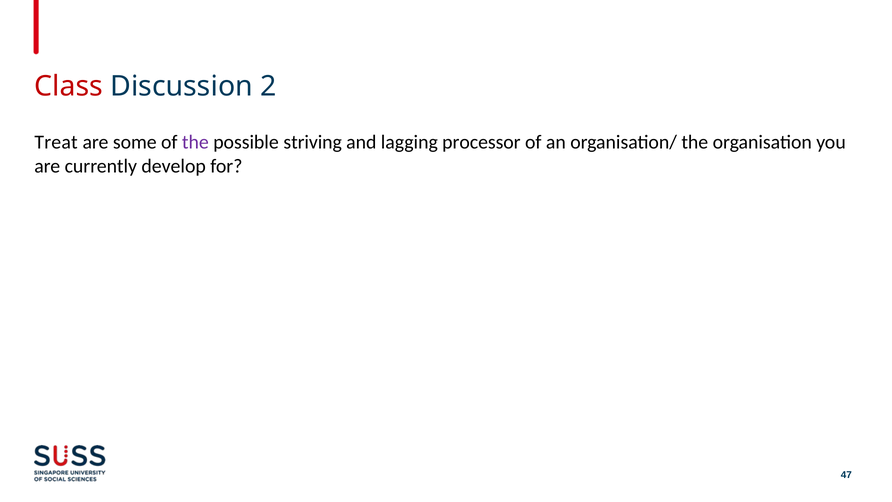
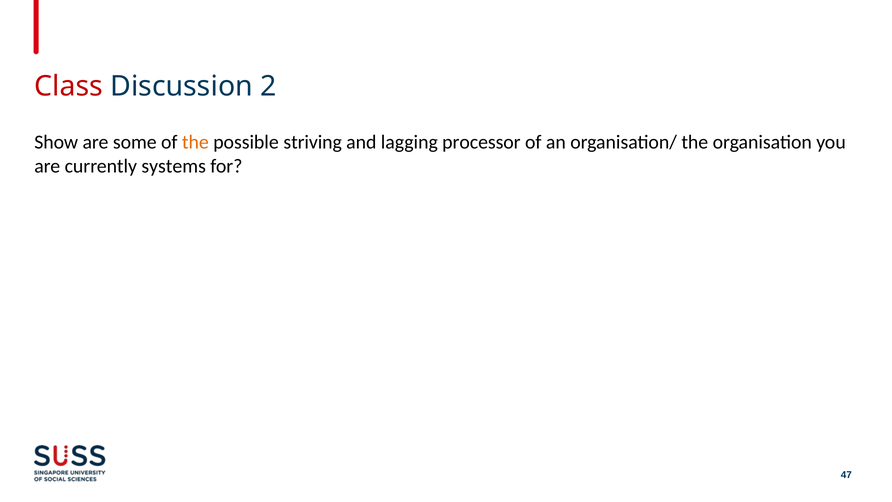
Treat: Treat -> Show (56, 142)
the colour: purple -> orange (195, 142)
develop: develop -> systems (174, 166)
